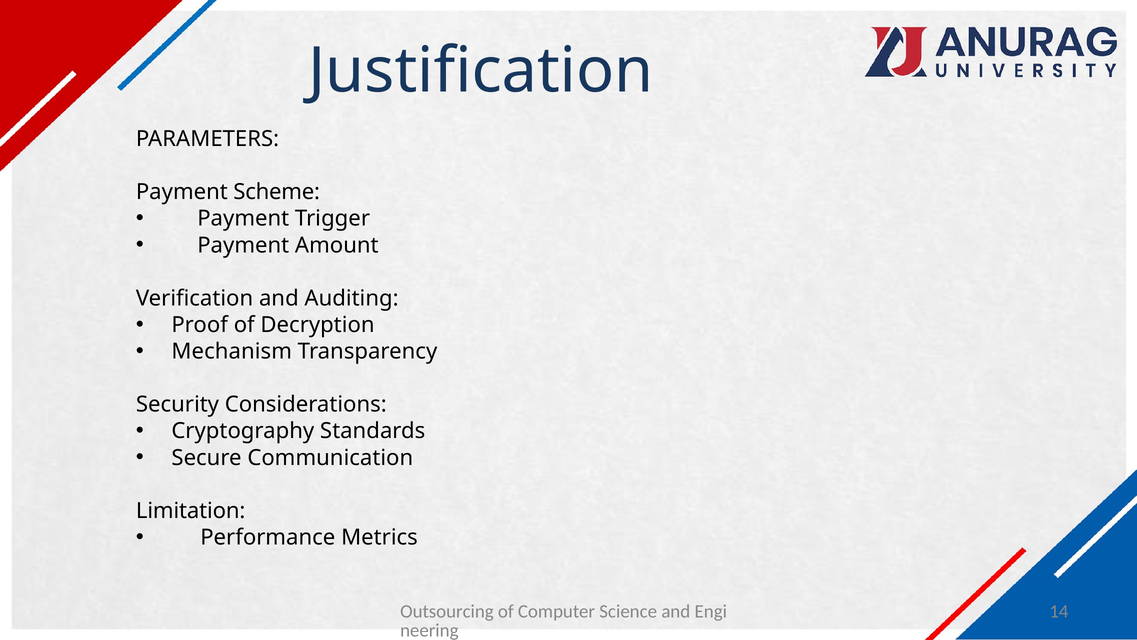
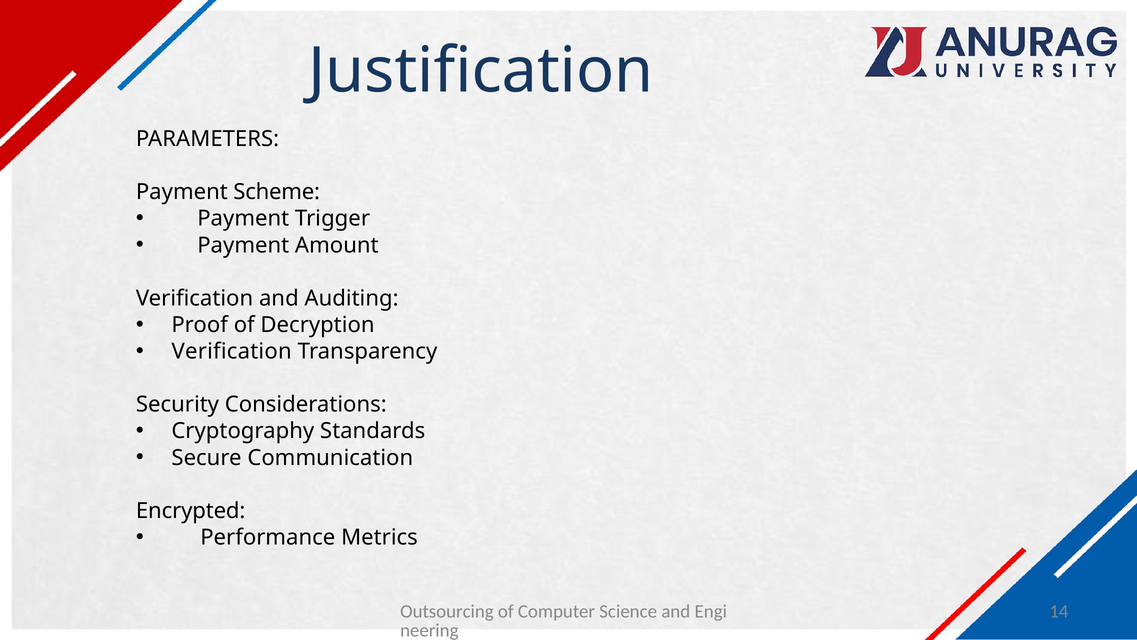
Mechanism: Mechanism -> Verification (232, 351)
Limitation: Limitation -> Encrypted (191, 511)
